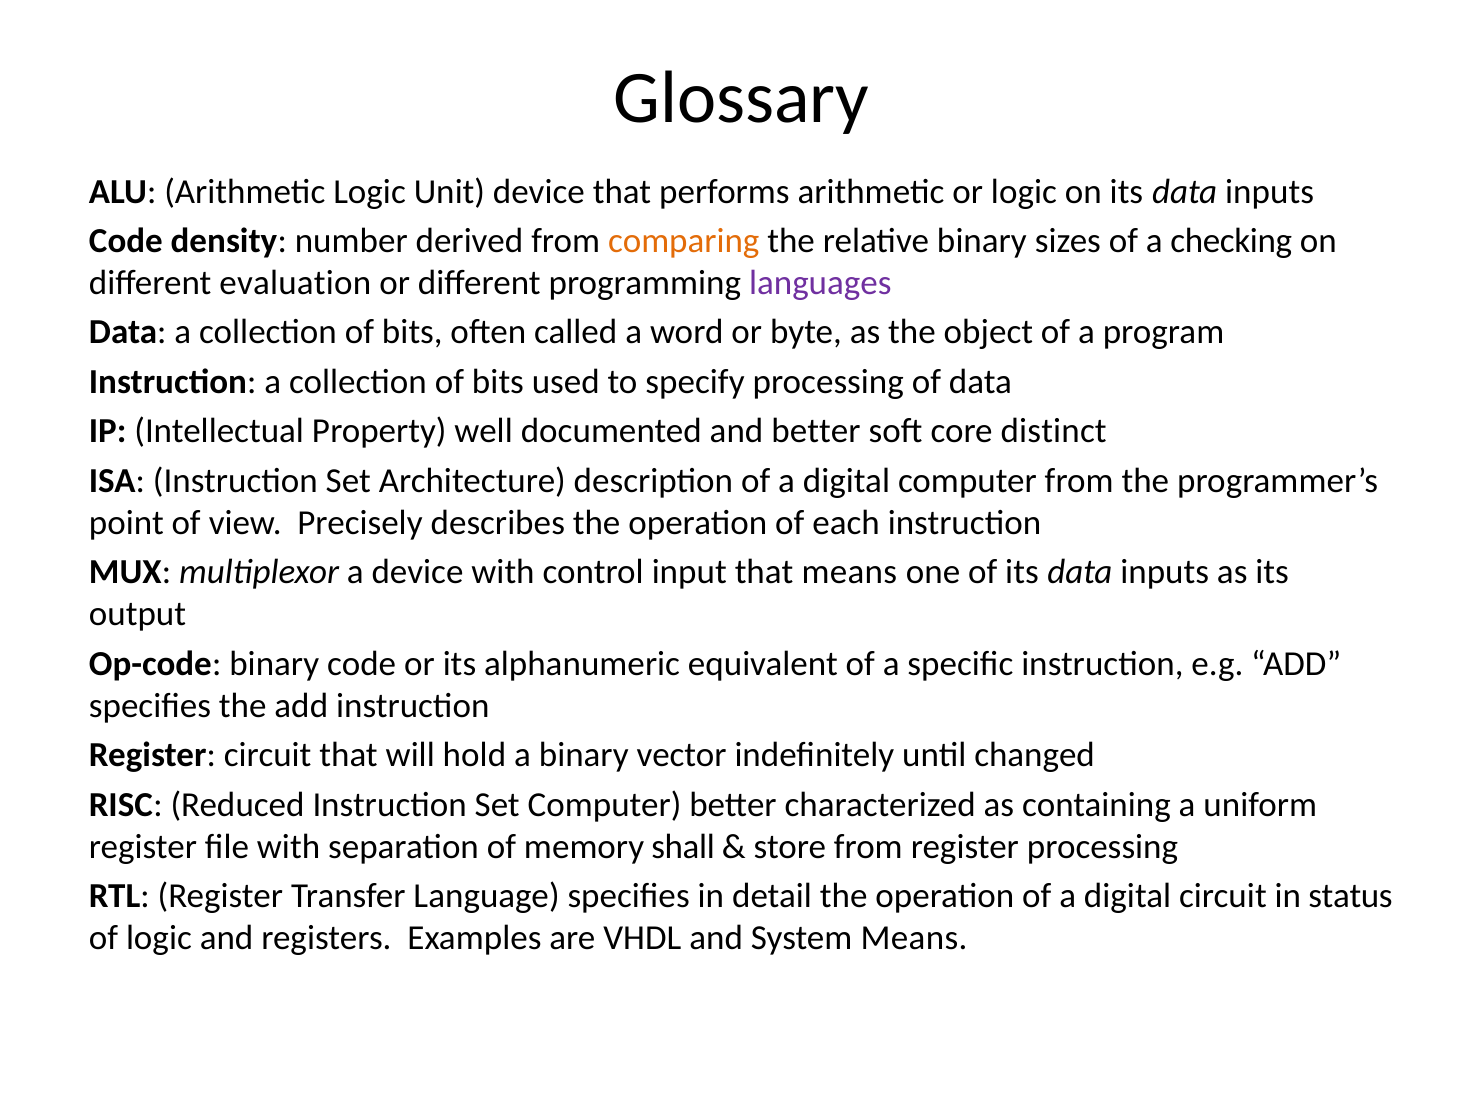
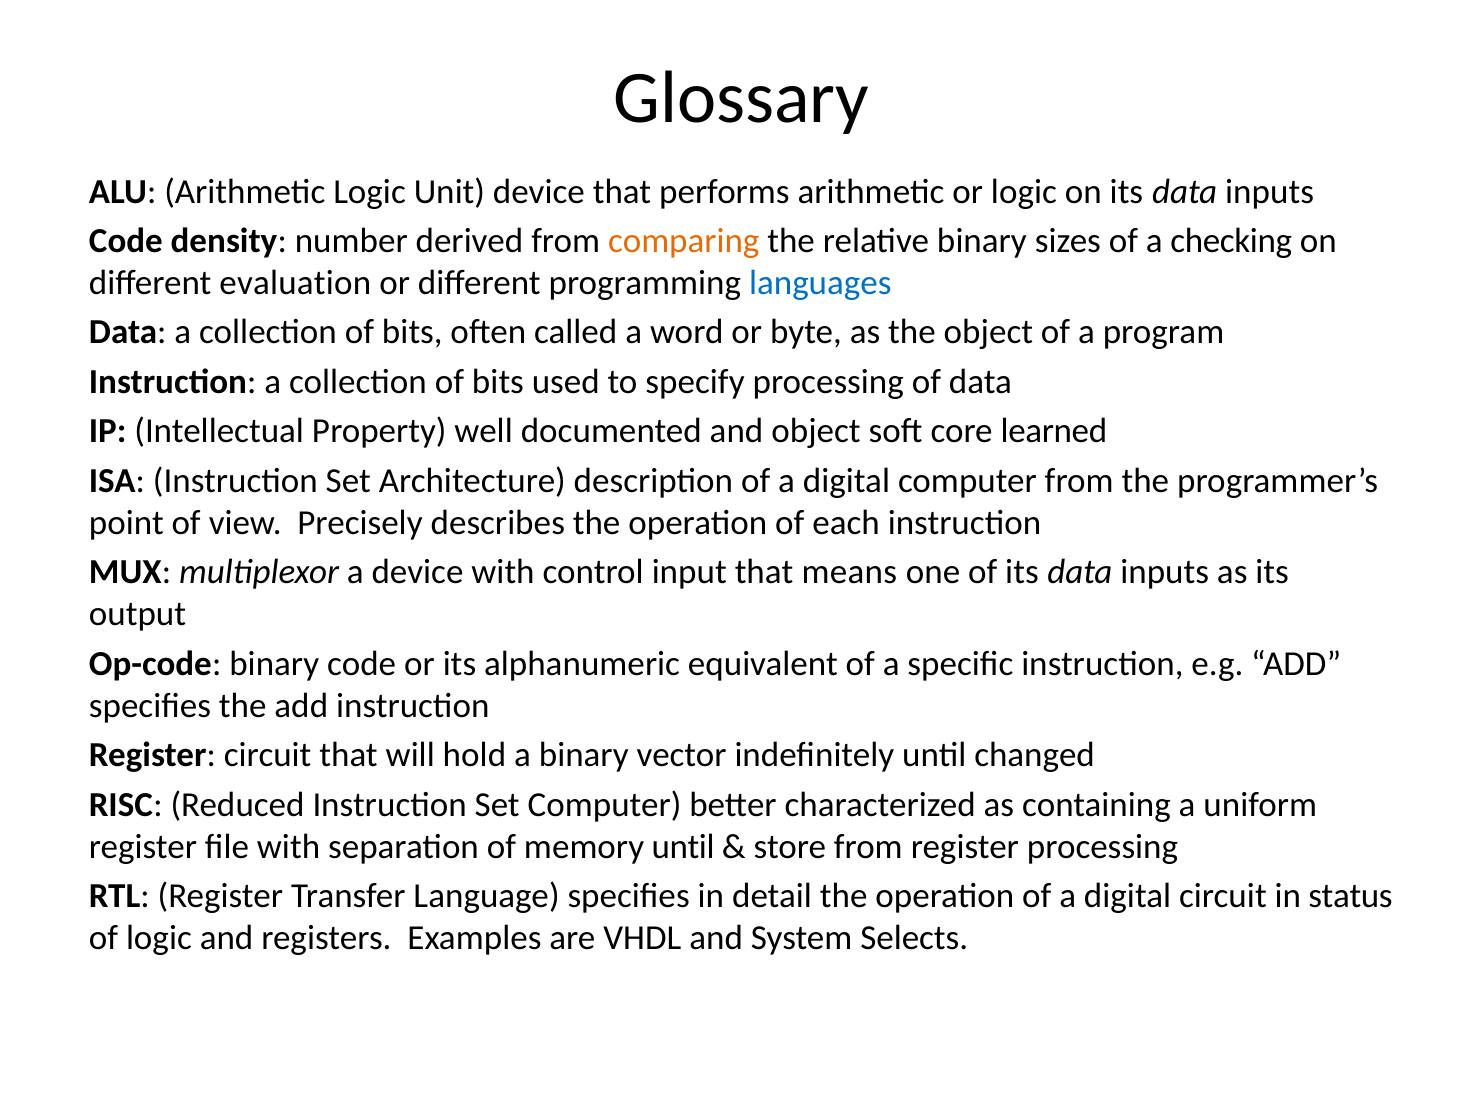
languages colour: purple -> blue (820, 283)
and better: better -> object (816, 431)
distinct: distinct -> learned (1054, 431)
memory shall: shall -> until (683, 847)
System Means: Means -> Selects (914, 938)
